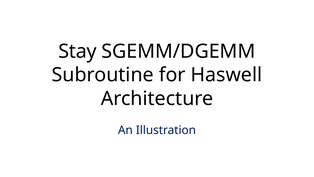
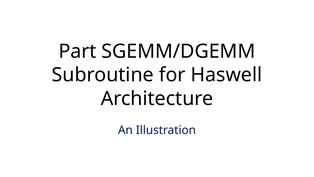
Stay: Stay -> Part (77, 51)
